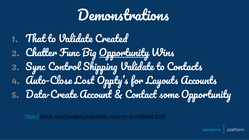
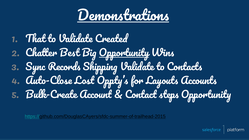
Demonstrations underline: none -> present (123, 16)
Func: Func -> Best (69, 53)
Control: Control -> Records (64, 67)
Data-Create: Data-Create -> Bulk-Create (51, 95)
some: some -> steps (169, 95)
